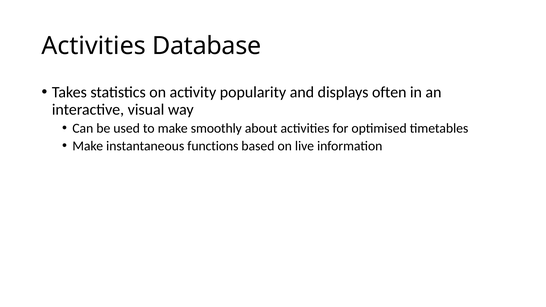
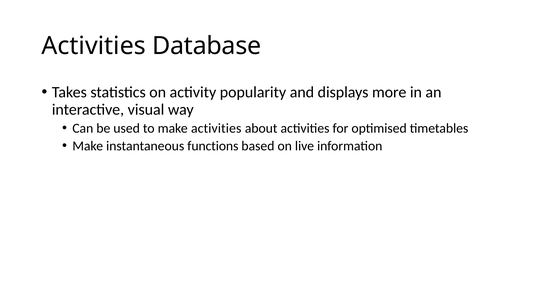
often: often -> more (389, 92)
make smoothly: smoothly -> activities (216, 128)
